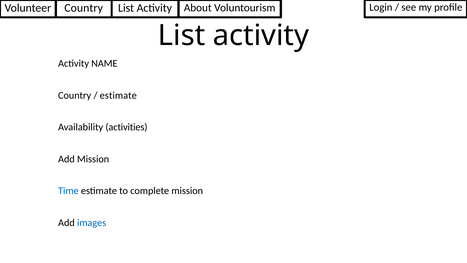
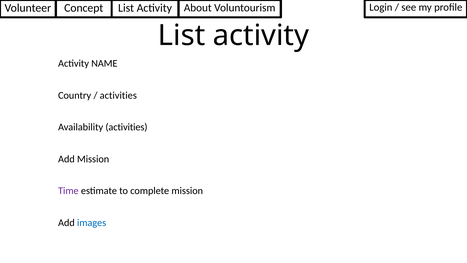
Volunteer Country: Country -> Concept (84, 8)
estimate: estimate -> activities (118, 95)
Time colour: blue -> purple (68, 191)
